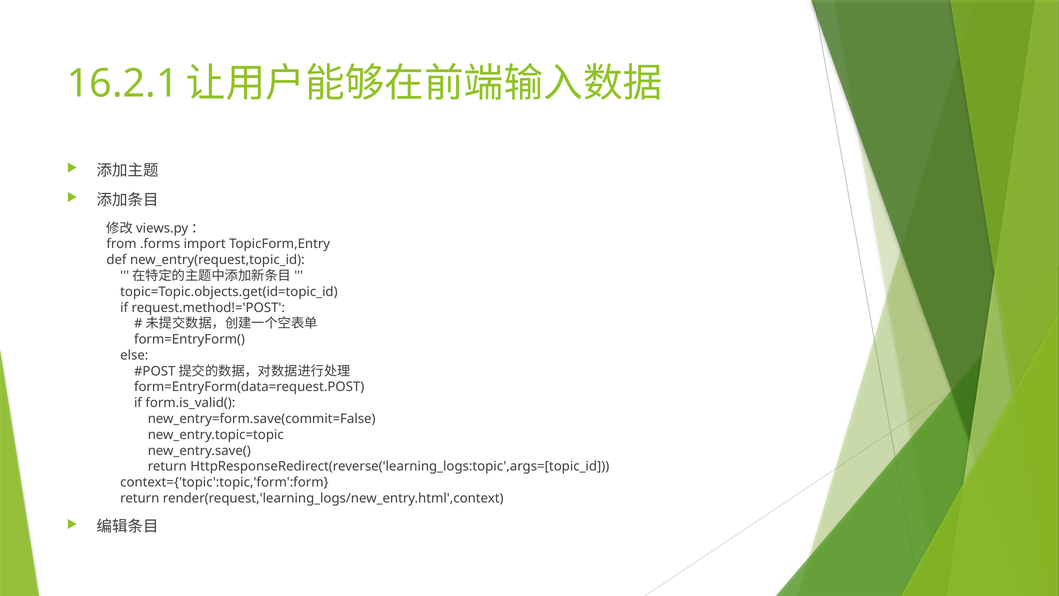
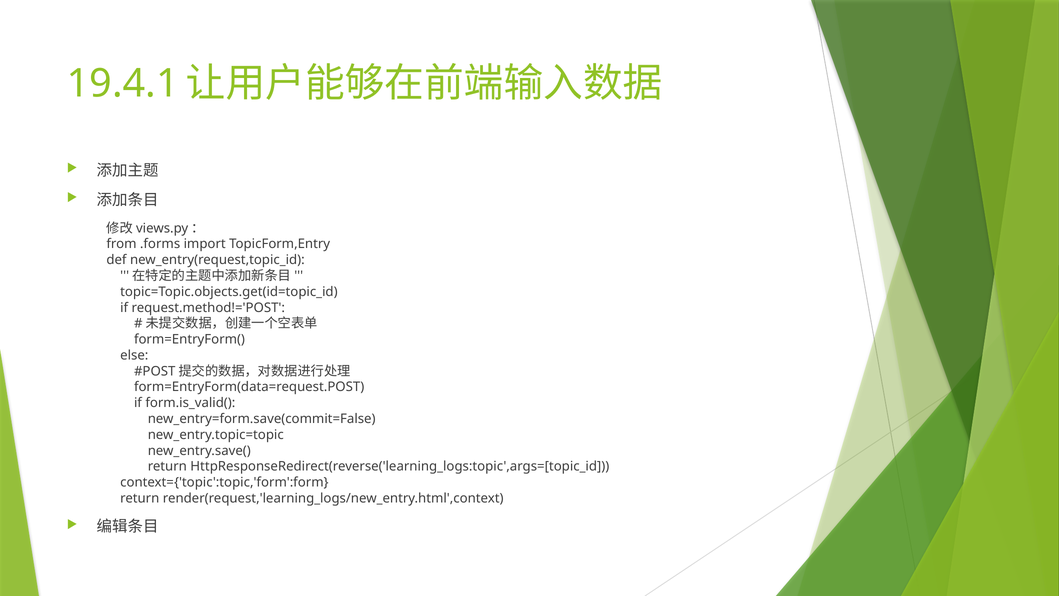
16.2.1: 16.2.1 -> 19.4.1 (123, 84)
